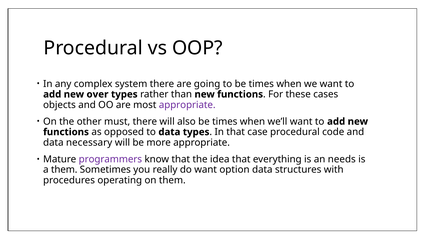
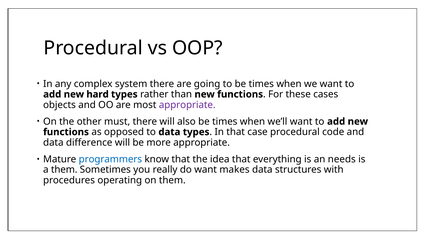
over: over -> hard (98, 94)
necessary: necessary -> difference (89, 143)
programmers colour: purple -> blue (110, 159)
option: option -> makes (234, 170)
